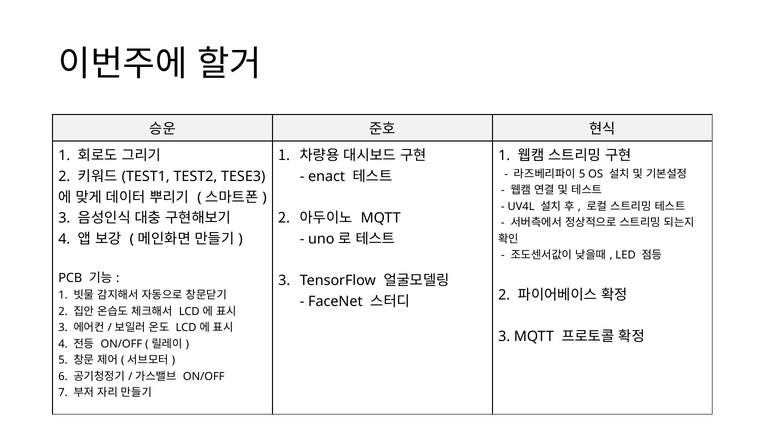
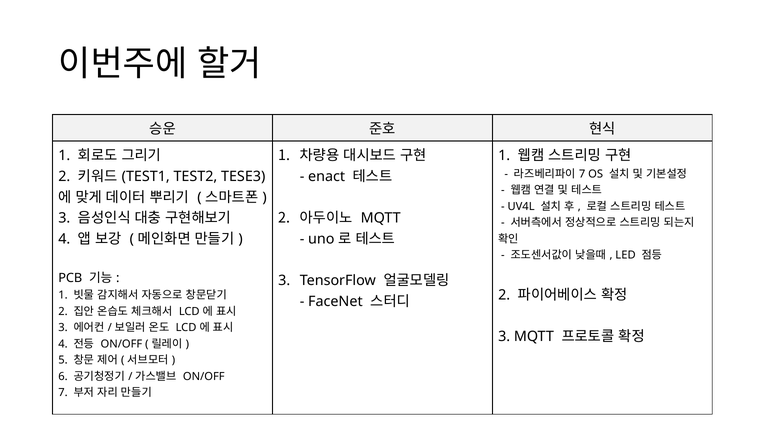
5: 5 -> 7 (582, 174)
